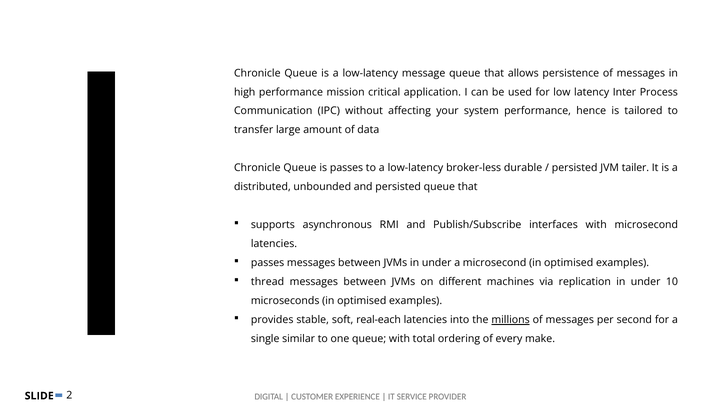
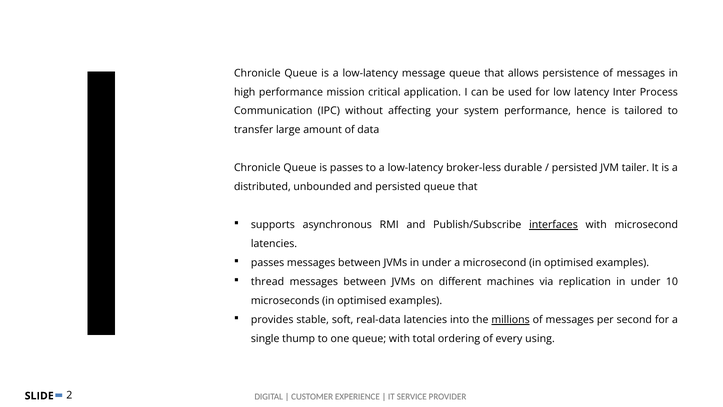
interfaces underline: none -> present (553, 225)
real-each: real-each -> real-data (378, 320)
similar: similar -> thump (299, 339)
make: make -> using (540, 339)
